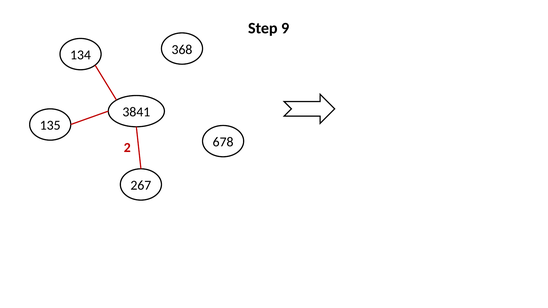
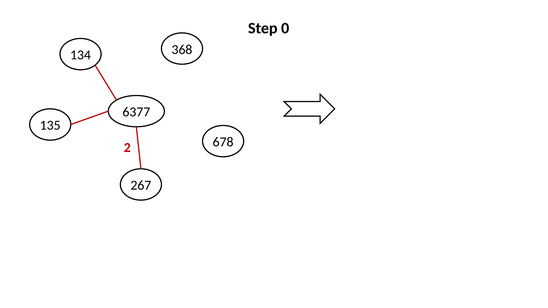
9: 9 -> 0 (285, 28)
3841: 3841 -> 6377 (136, 112)
